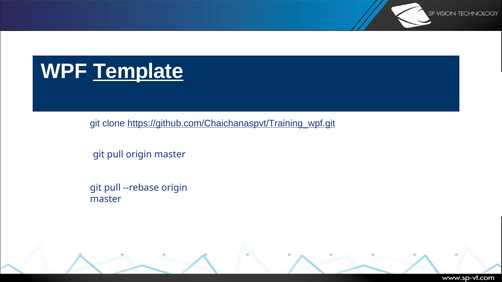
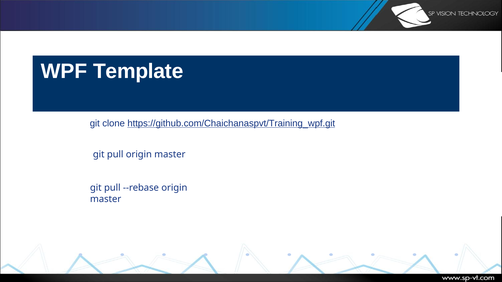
Template underline: present -> none (138, 71)
